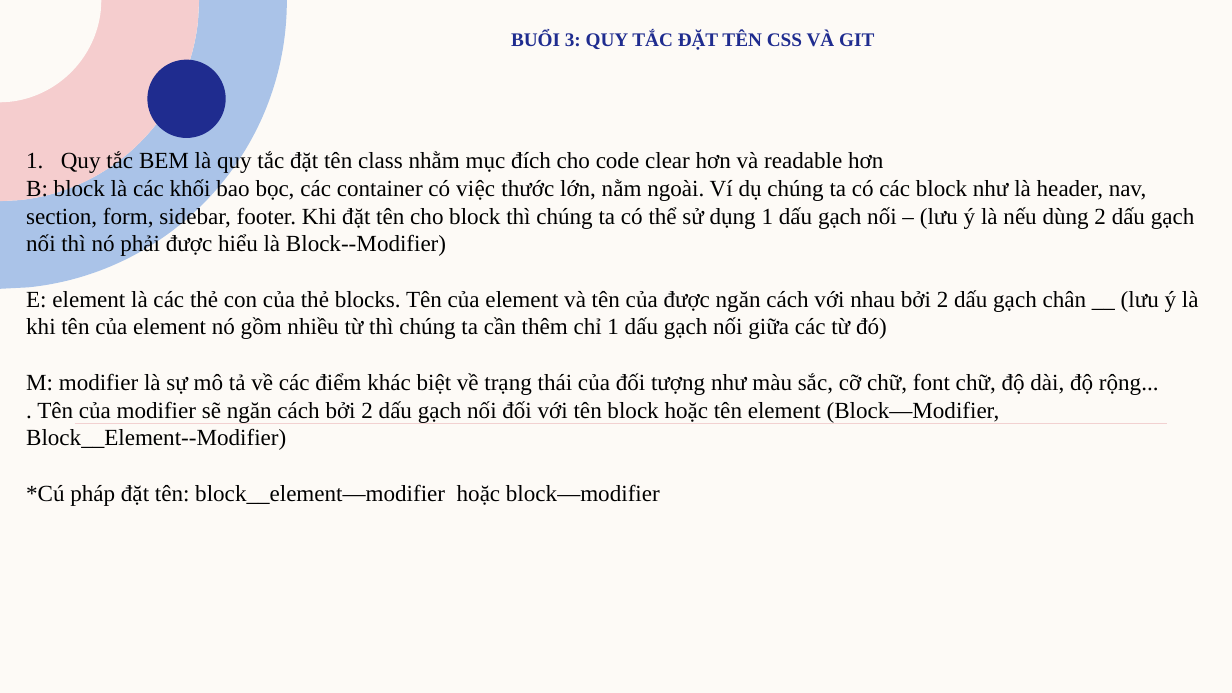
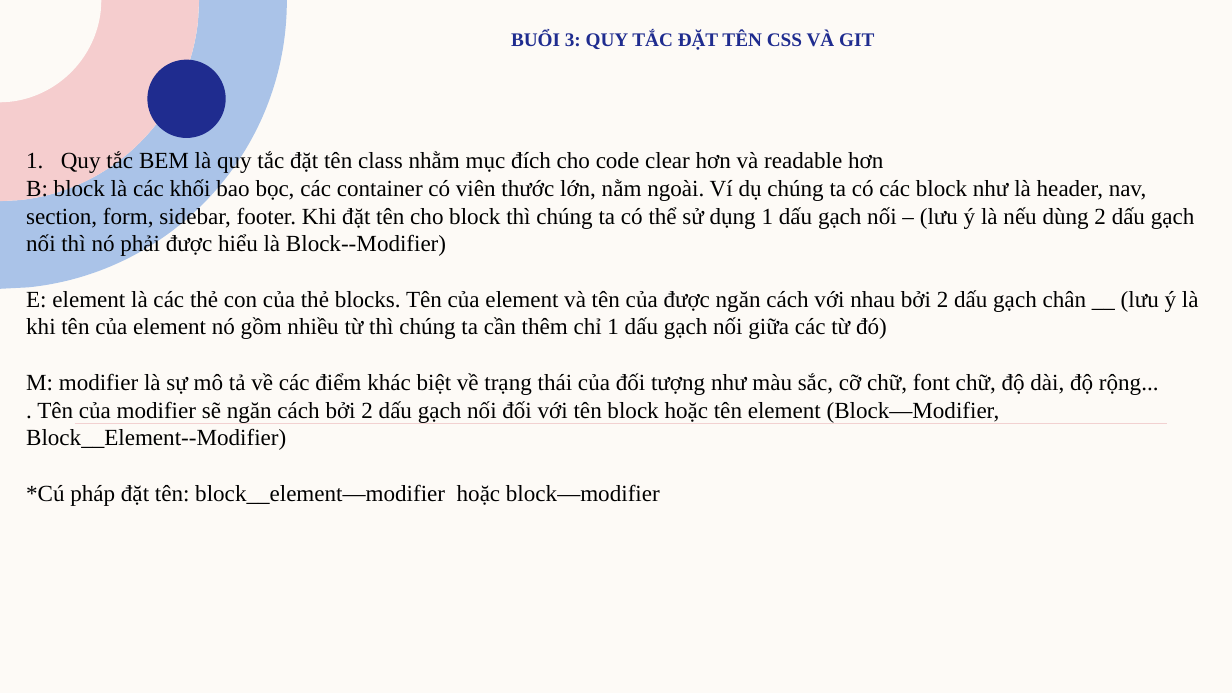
việc: việc -> viên (476, 189)
